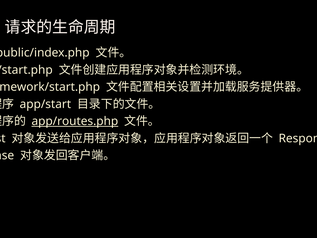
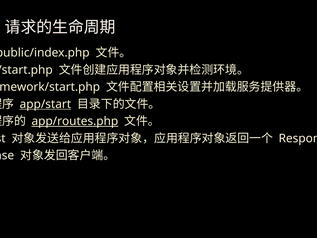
app/start underline: none -> present (45, 104)
